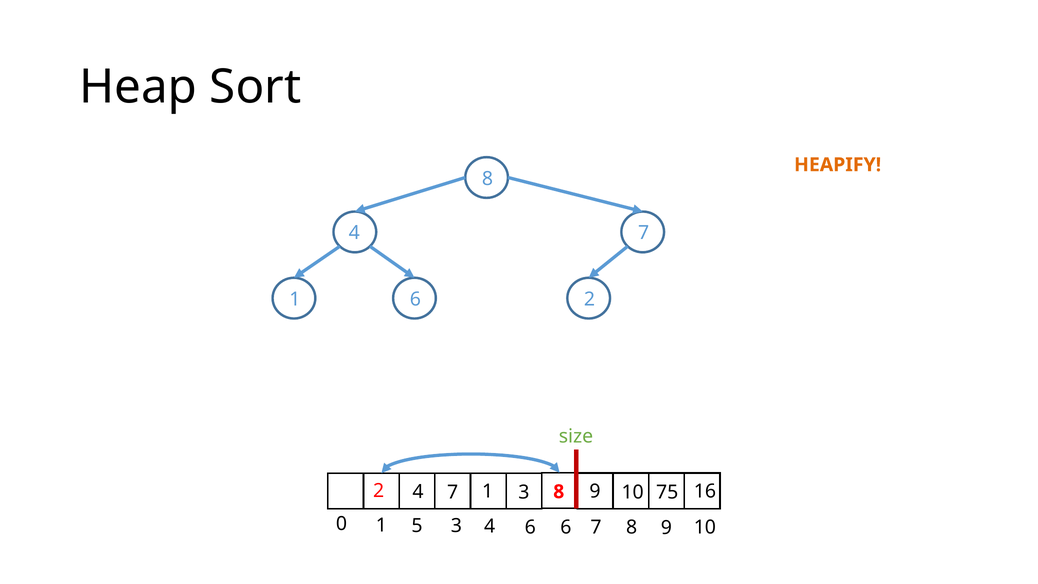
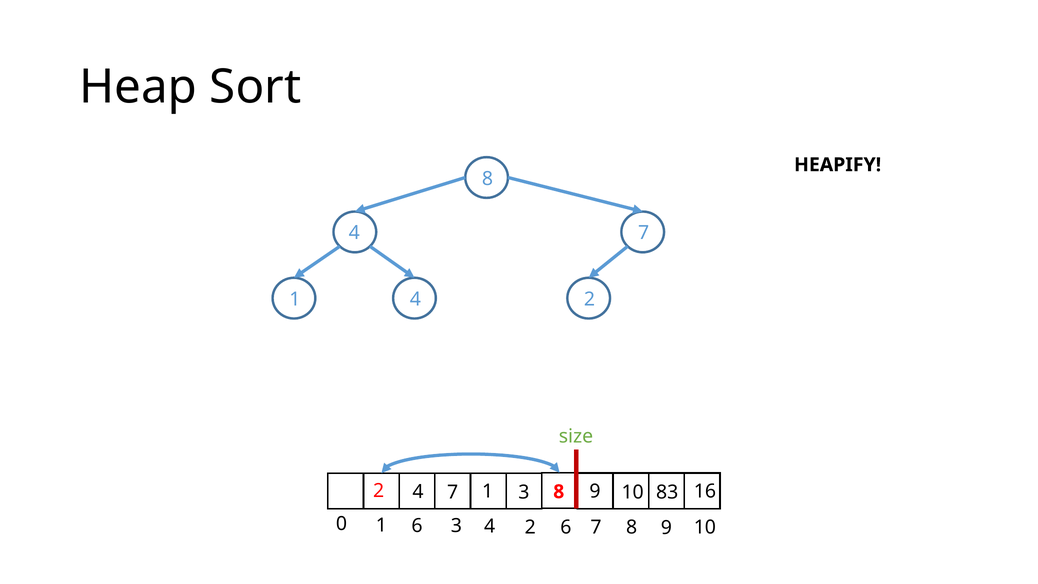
HEAPIFY colour: orange -> black (838, 165)
1 6: 6 -> 4 (415, 299)
75: 75 -> 83 (667, 492)
1 5: 5 -> 6 (417, 526)
4 6: 6 -> 2 (530, 527)
